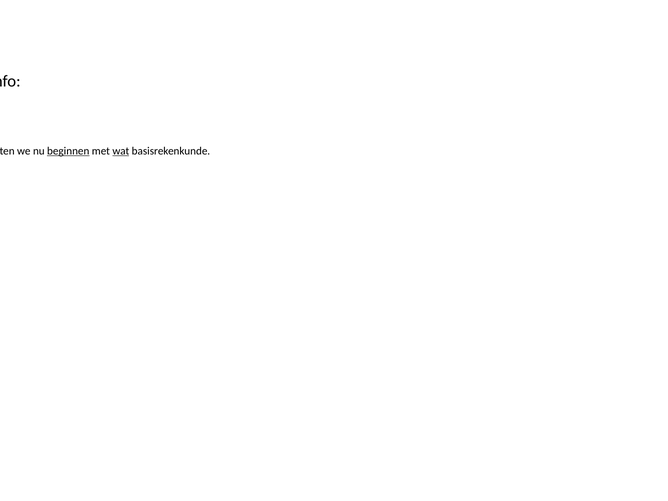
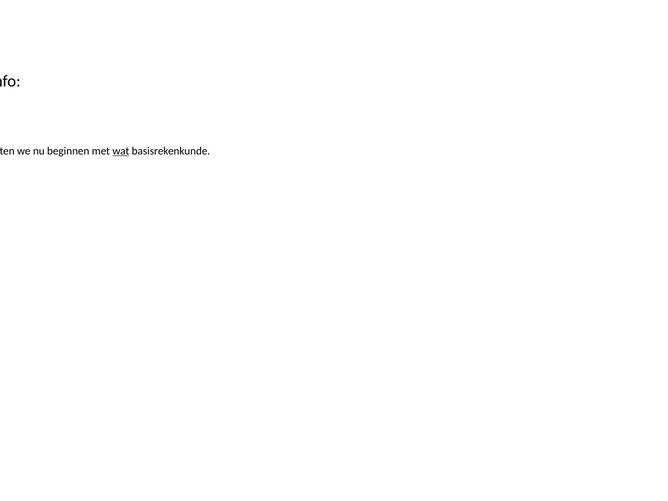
beginnen underline: present -> none (68, 151)
